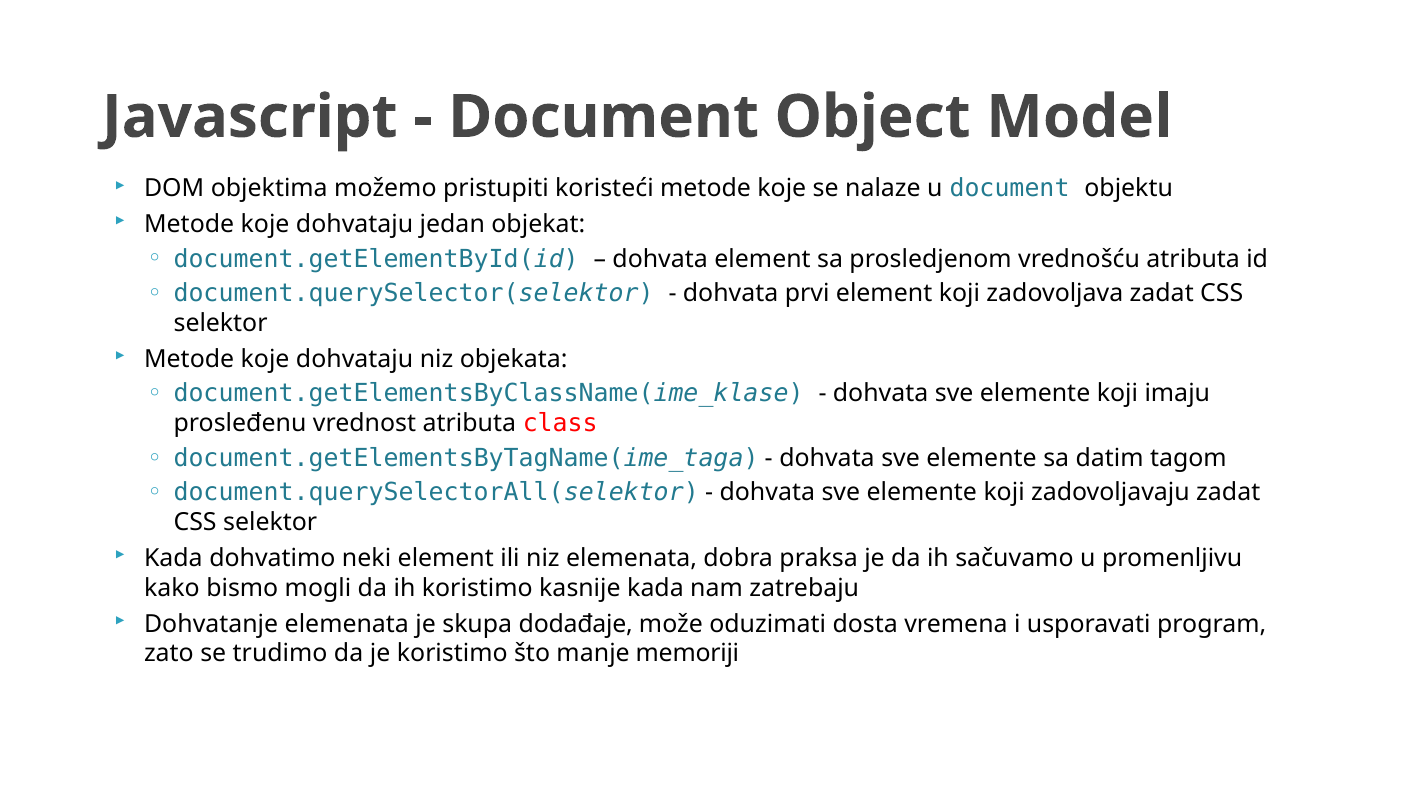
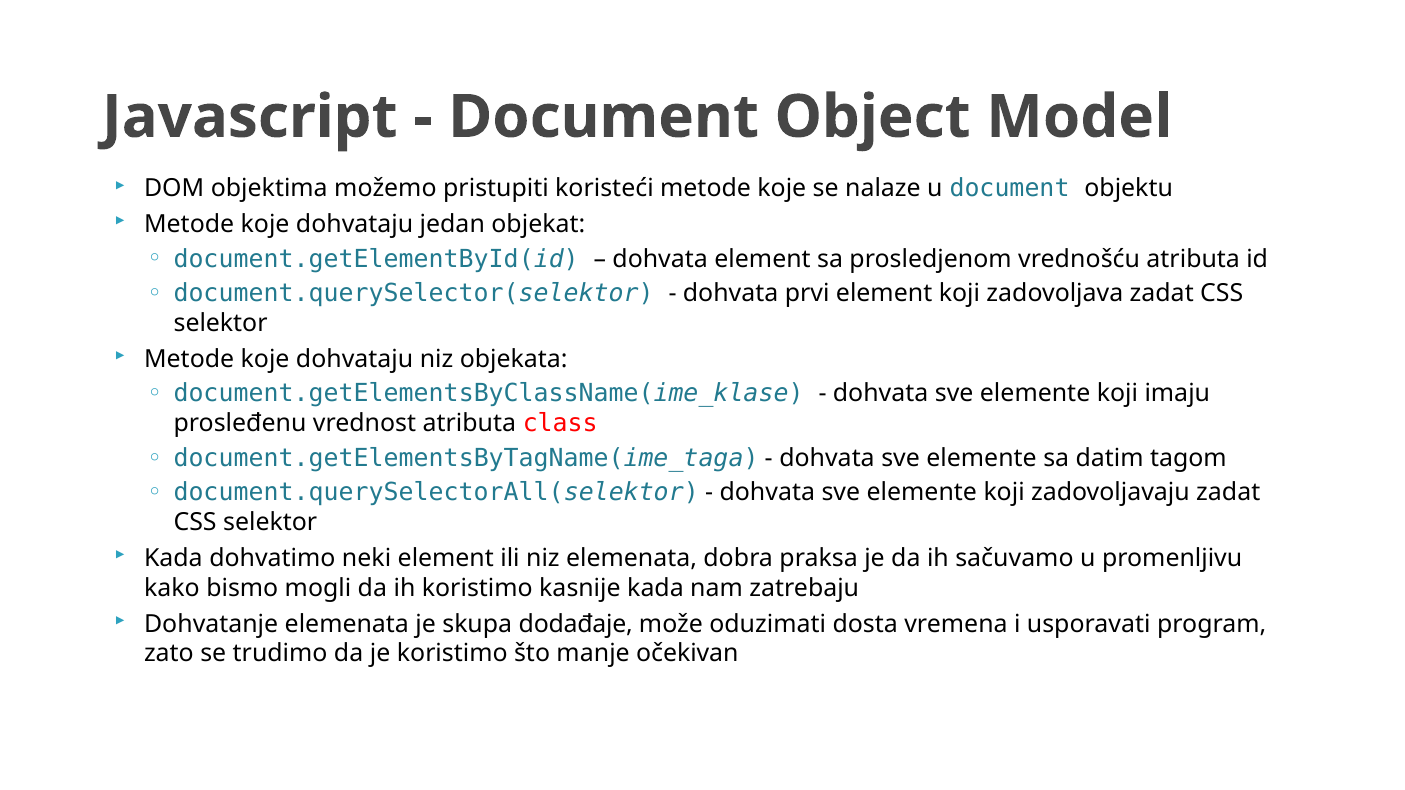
memoriji: memoriji -> očekivan (687, 654)
